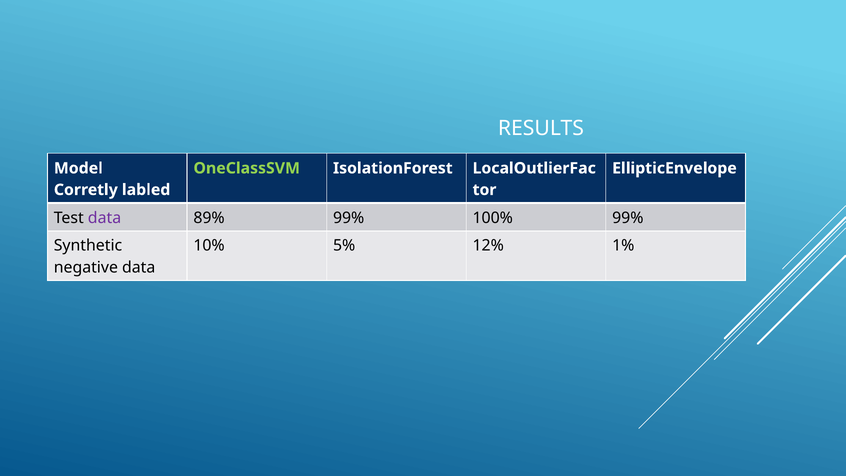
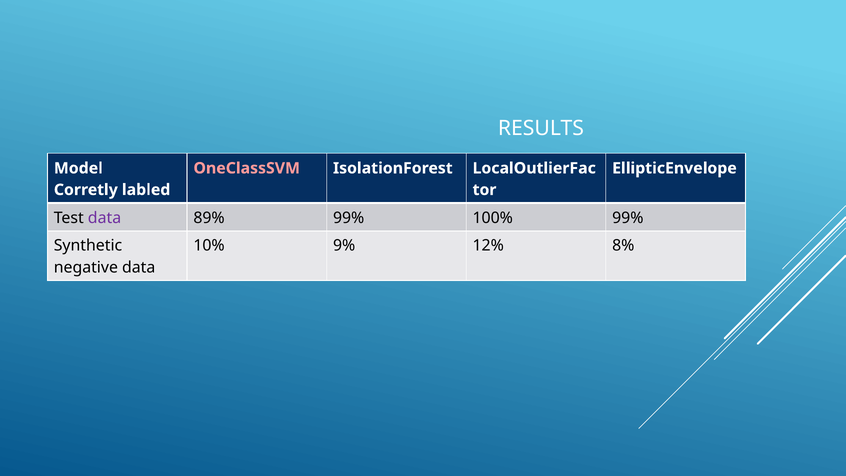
OneClassSVM colour: light green -> pink (247, 168)
5%: 5% -> 9% (344, 246)
1%: 1% -> 8% (623, 246)
